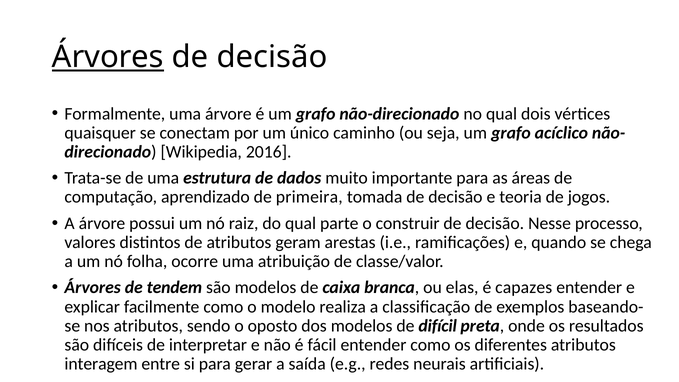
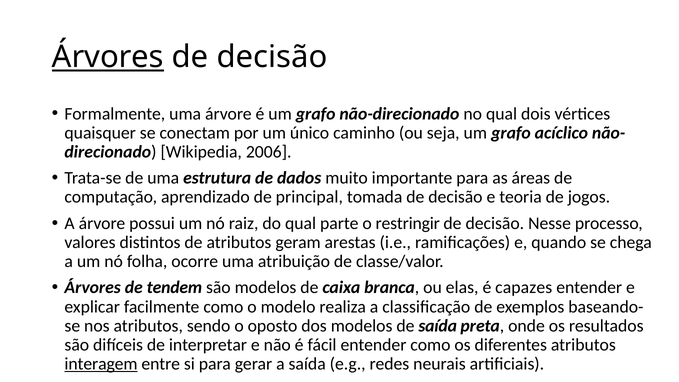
2016: 2016 -> 2006 (269, 152)
primeira: primeira -> principal (309, 197)
construir: construir -> restringir (408, 223)
de difícil: difícil -> saída (438, 326)
interagem underline: none -> present (101, 364)
